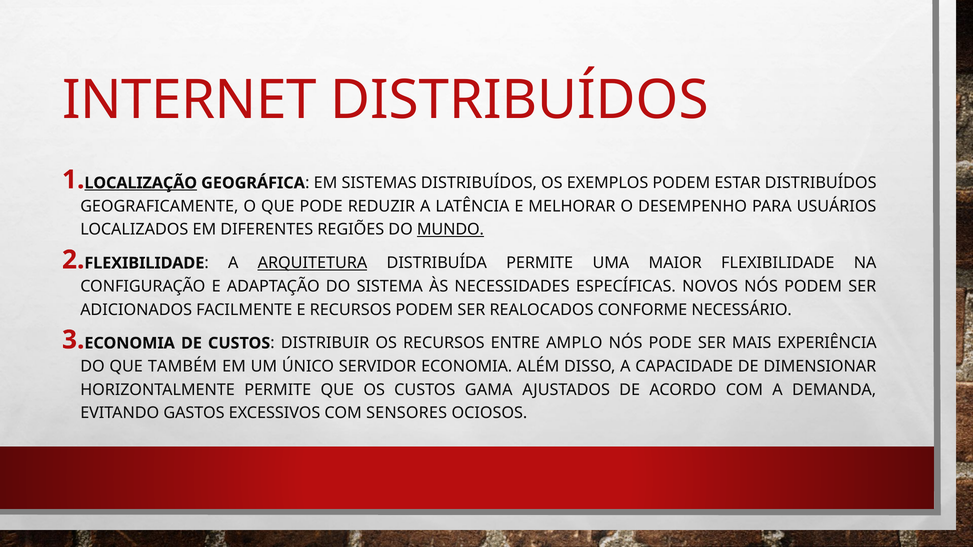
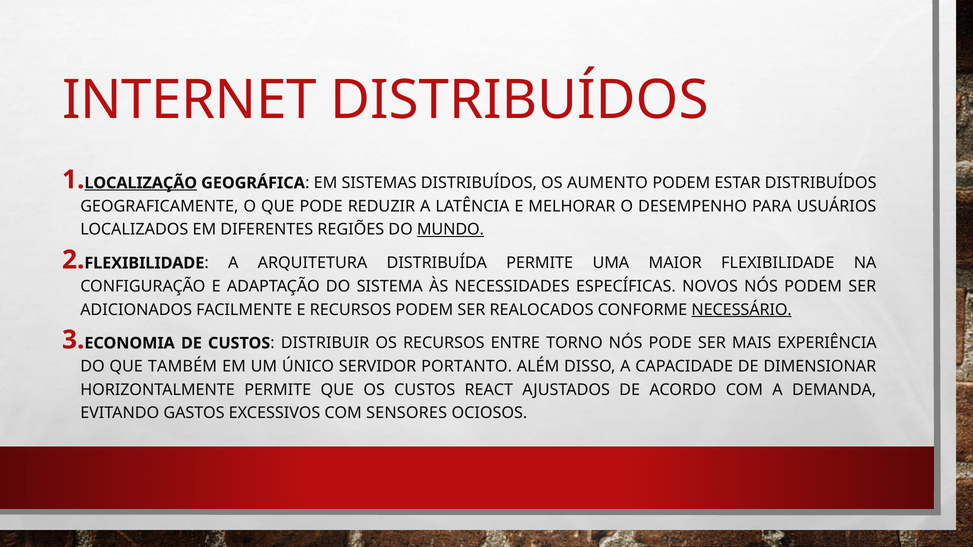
EXEMPLOS: EXEMPLOS -> AUMENTO (607, 183)
ARQUITETURA underline: present -> none (312, 263)
NECESSÁRIO underline: none -> present (742, 310)
AMPLO: AMPLO -> TORNO (574, 343)
SERVIDOR ECONOMIA: ECONOMIA -> PORTANTO (467, 367)
GAMA: GAMA -> REACT (489, 390)
